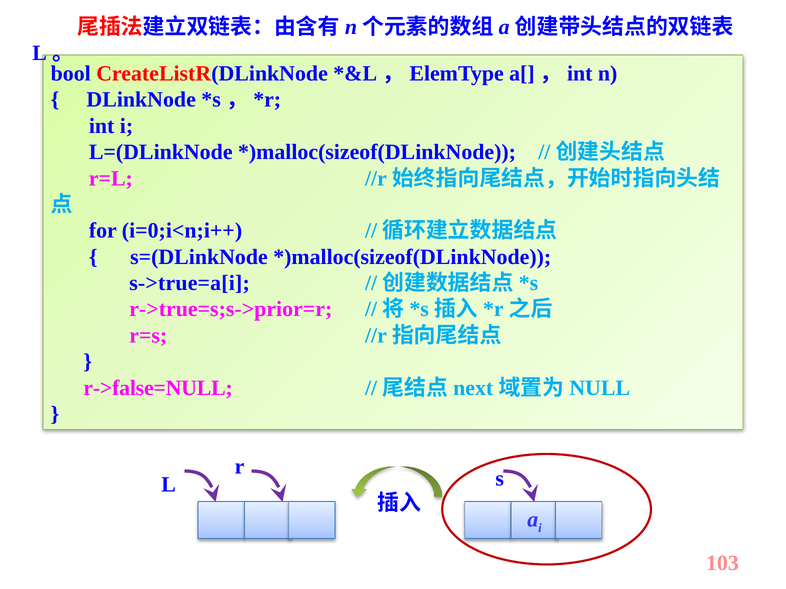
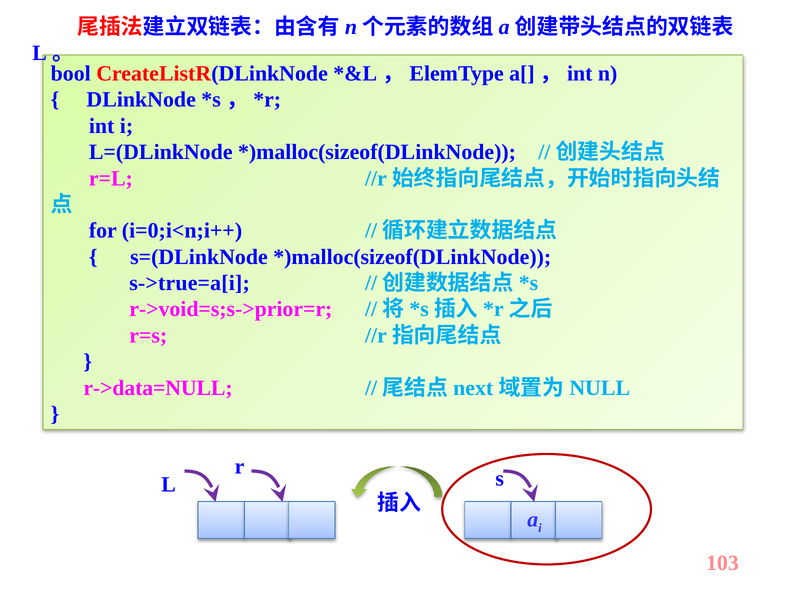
r->true=s;s->prior=r: r->true=s;s->prior=r -> r->void=s;s->prior=r (231, 310)
r->false=NULL: r->false=NULL -> r->data=NULL (158, 388)
